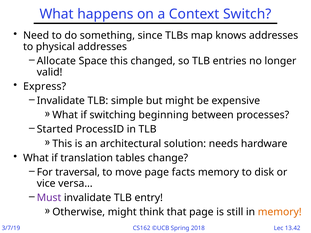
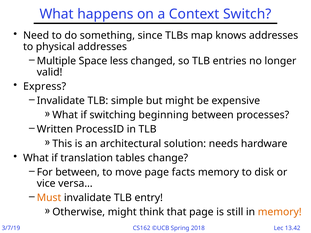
Allocate: Allocate -> Multiple (56, 61)
Space this: this -> less (119, 61)
Started: Started -> Written (55, 129)
For traversal: traversal -> between (78, 172)
Must colour: purple -> orange (49, 198)
